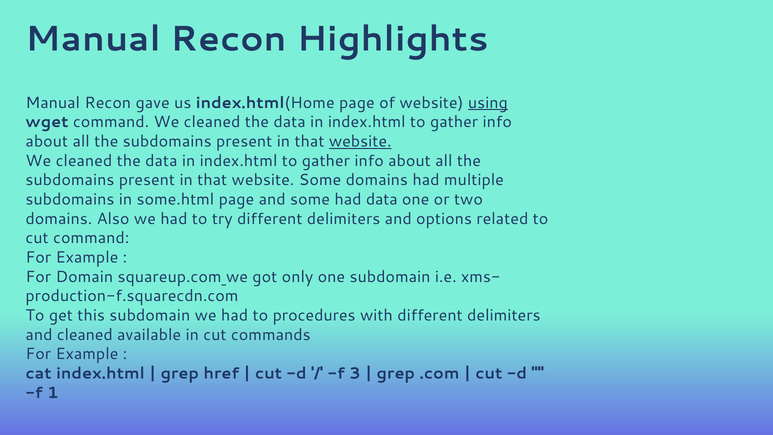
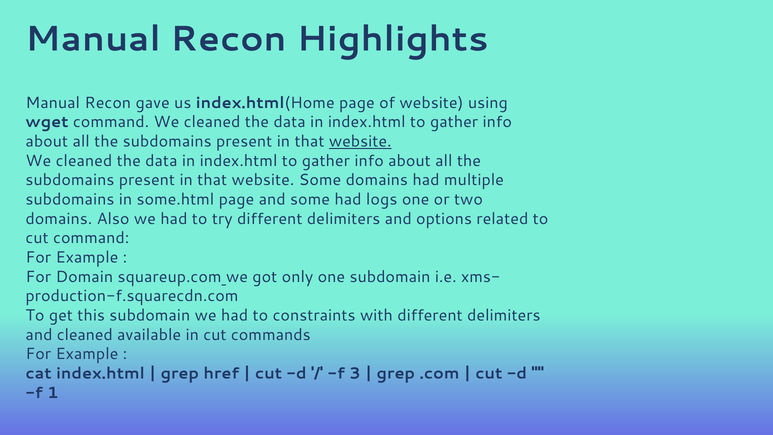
using underline: present -> none (488, 103)
had data: data -> logs (382, 199)
procedures: procedures -> constraints (314, 315)
